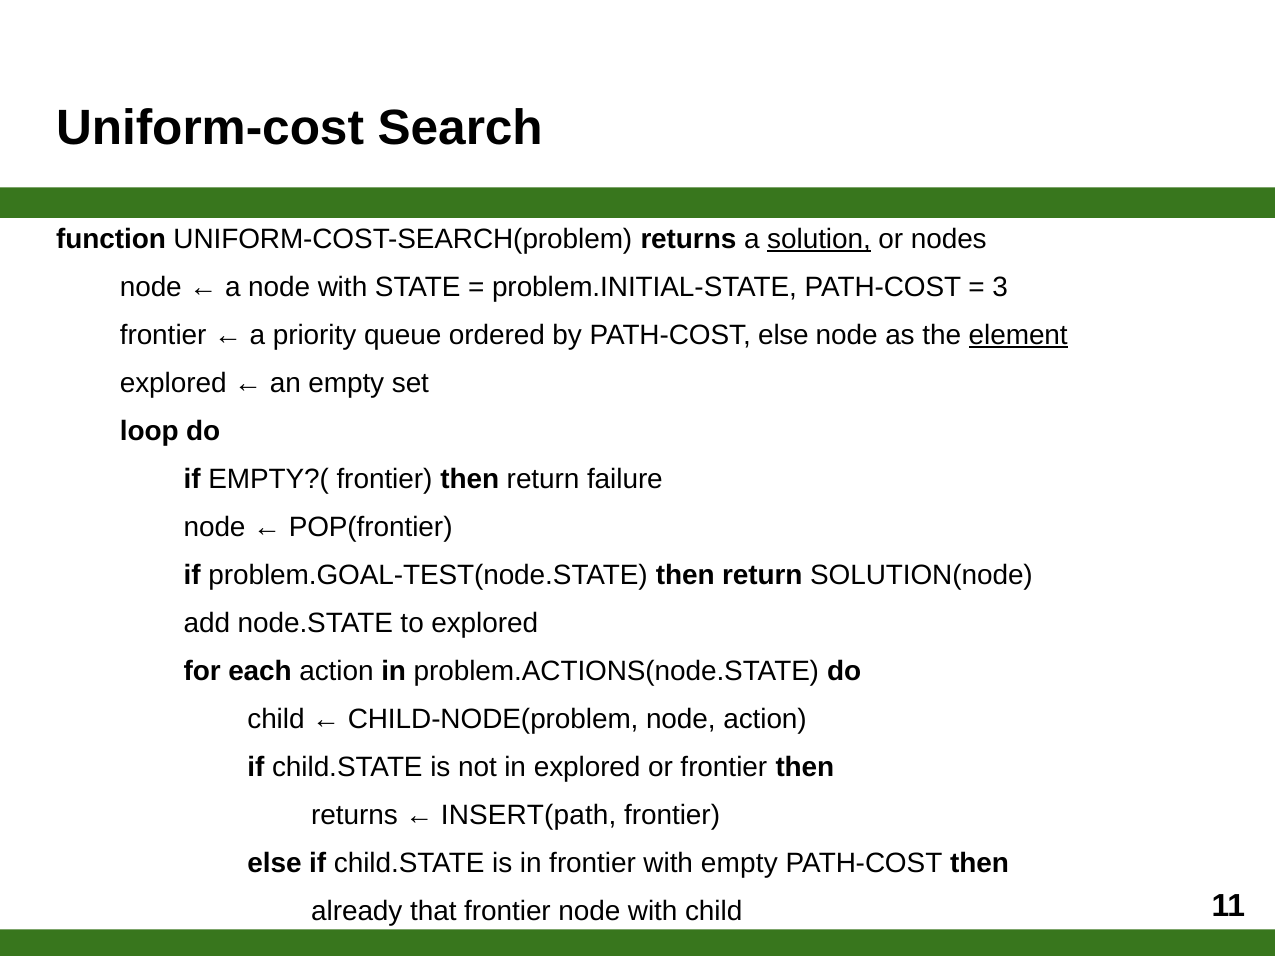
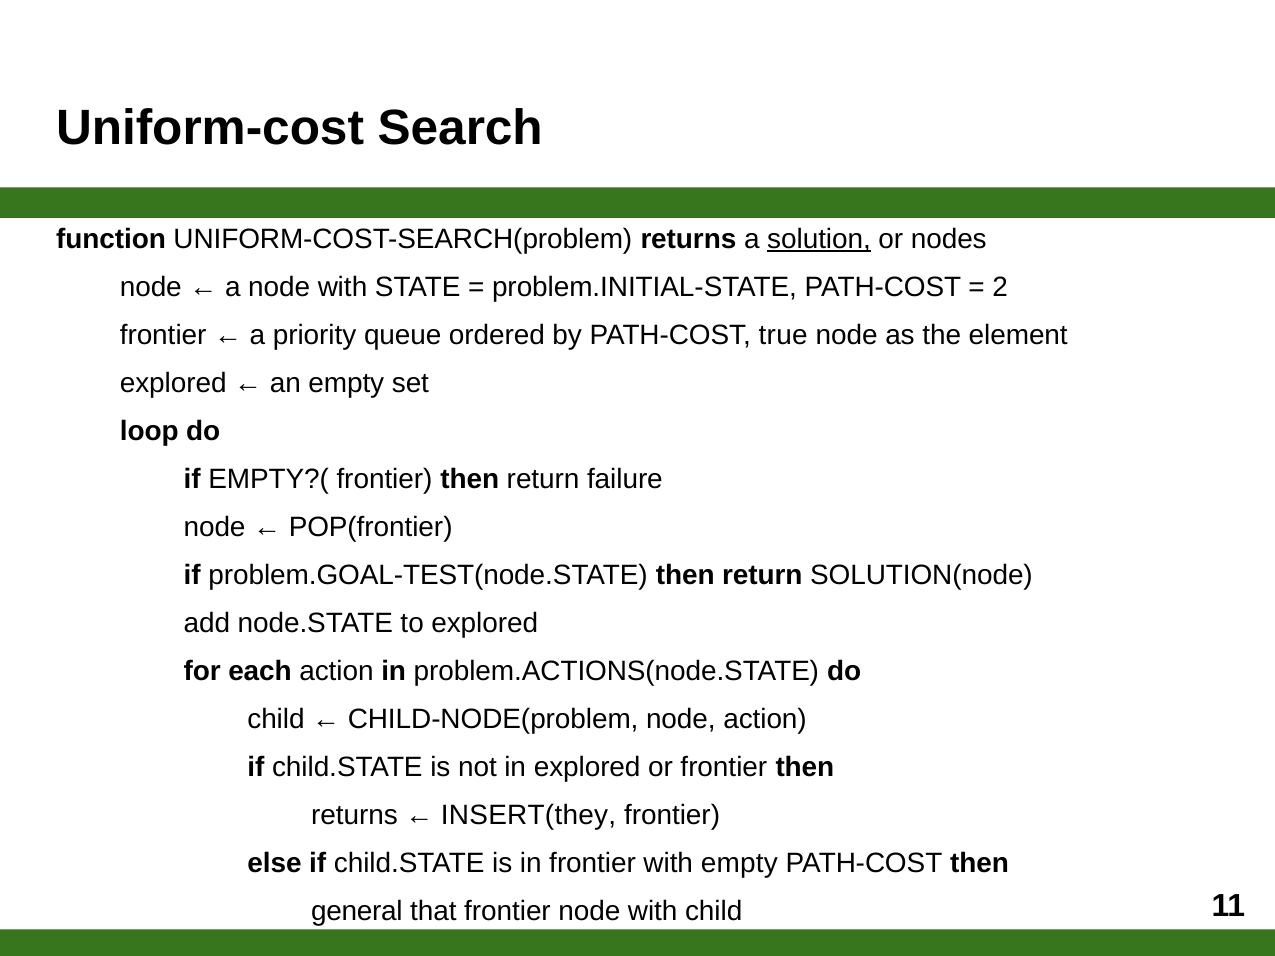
3: 3 -> 2 (1000, 287)
PATH-COST else: else -> true (783, 335)
element underline: present -> none (1018, 335)
INSERT(path: INSERT(path -> INSERT(they (529, 816)
already: already -> general (357, 912)
